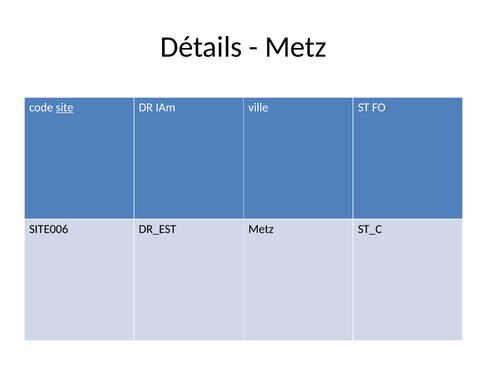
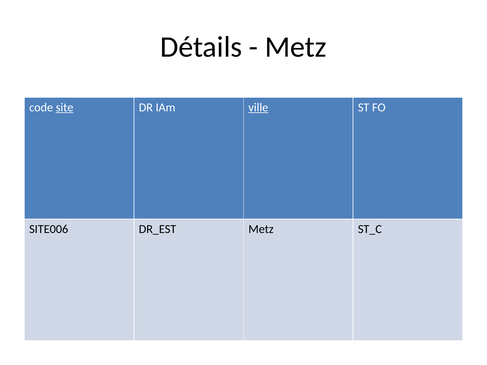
ville underline: none -> present (258, 107)
